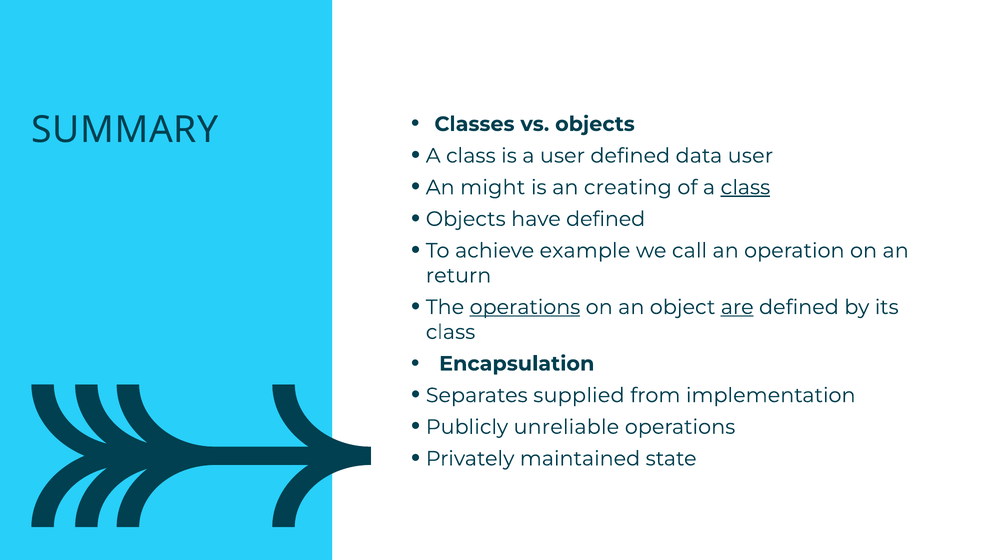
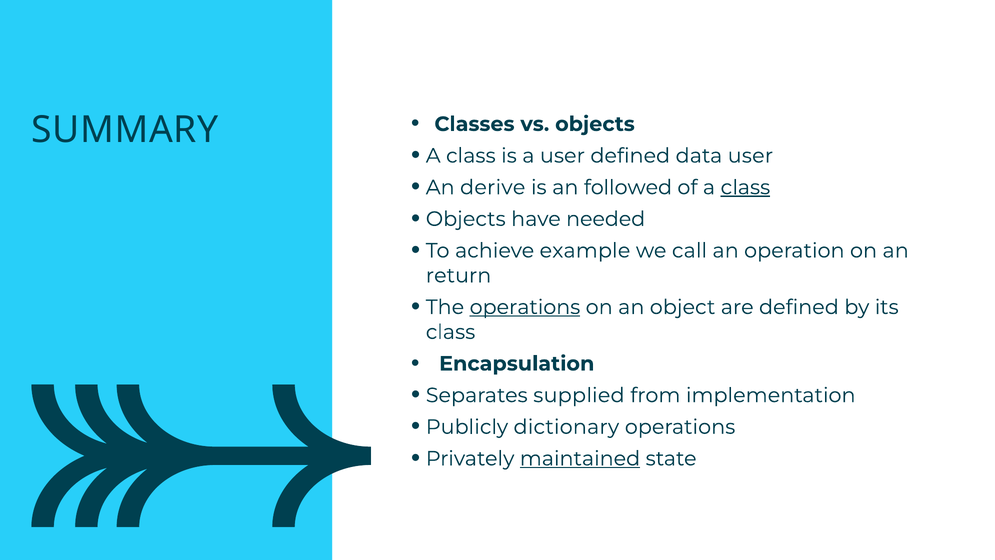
might: might -> derive (493, 187)
creating: creating -> followed (628, 187)
have defined: defined -> needed (606, 219)
are underline: present -> none (737, 307)
unreliable: unreliable -> dictionary (566, 427)
maintained underline: none -> present (580, 458)
